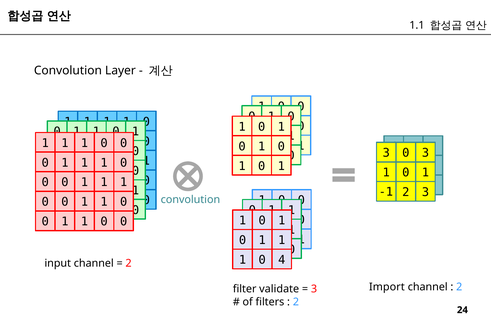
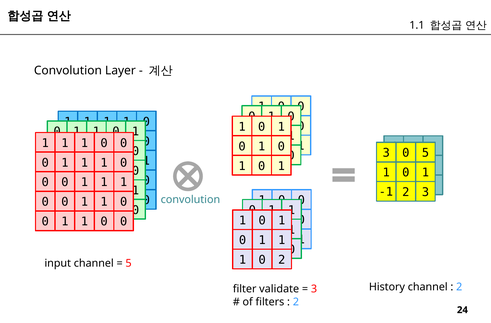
0 3: 3 -> 5 (425, 153)
0 4: 4 -> 2 (282, 259)
2: 2 -> 5 (129, 263)
Import: Import -> History (387, 286)
